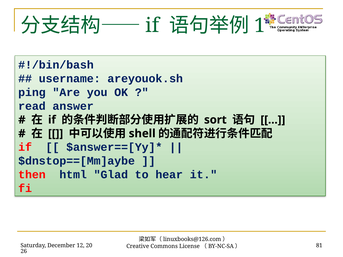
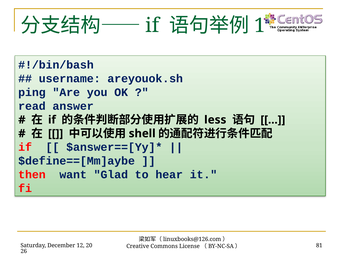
sort: sort -> less (215, 120)
$dnstop==[Mm]aybe: $dnstop==[Mm]aybe -> $define==[Mm]aybe (77, 161)
html: html -> want (73, 175)
